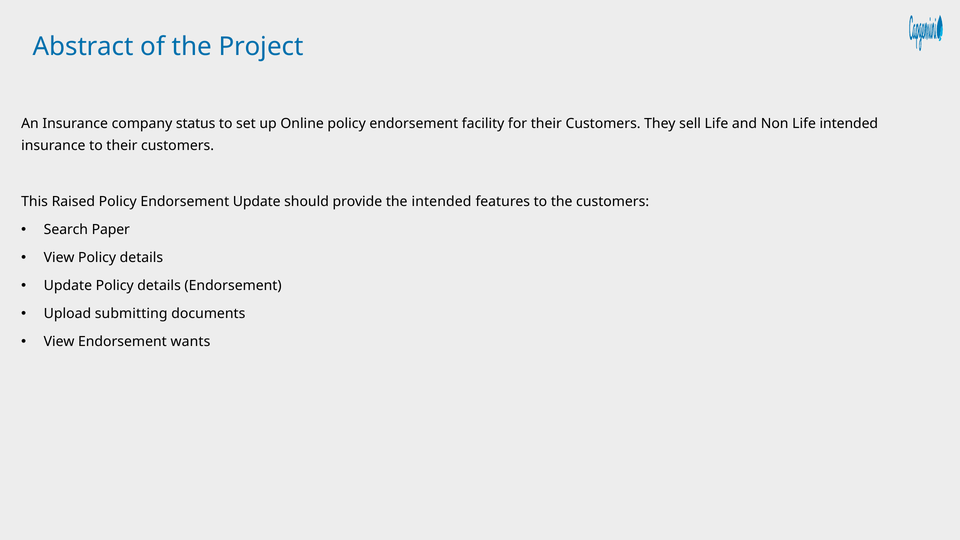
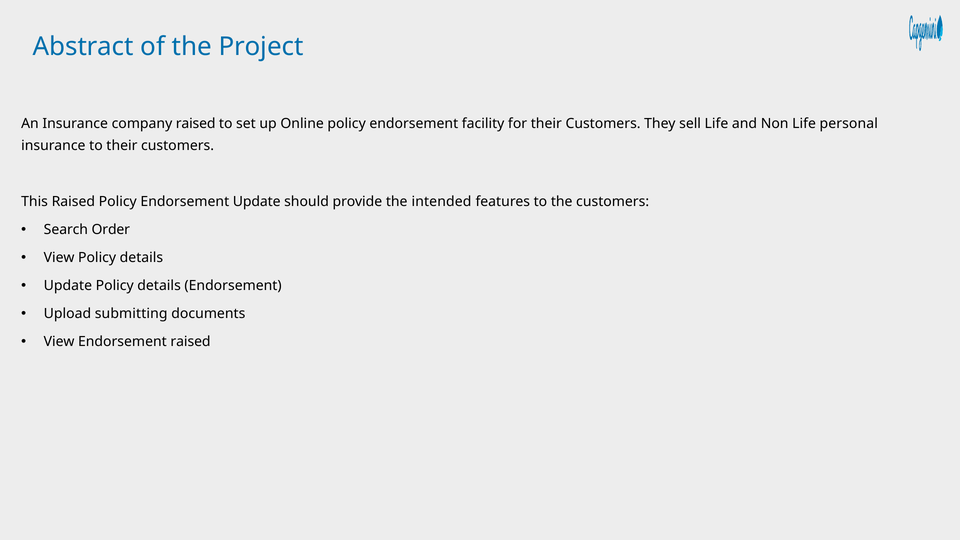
company status: status -> raised (196, 124)
Life intended: intended -> personal (849, 124)
Paper: Paper -> Order (111, 230)
Endorsement wants: wants -> raised (191, 342)
